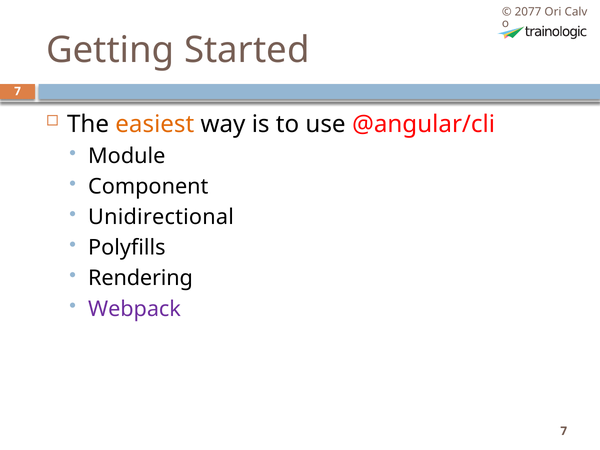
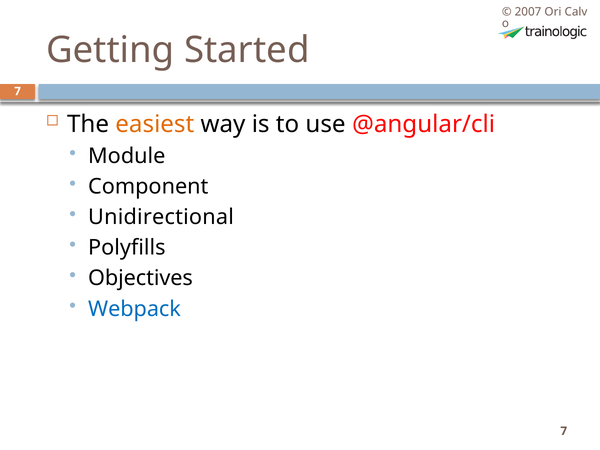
2077: 2077 -> 2007 (528, 12)
Rendering: Rendering -> Objectives (140, 278)
Webpack colour: purple -> blue (134, 309)
